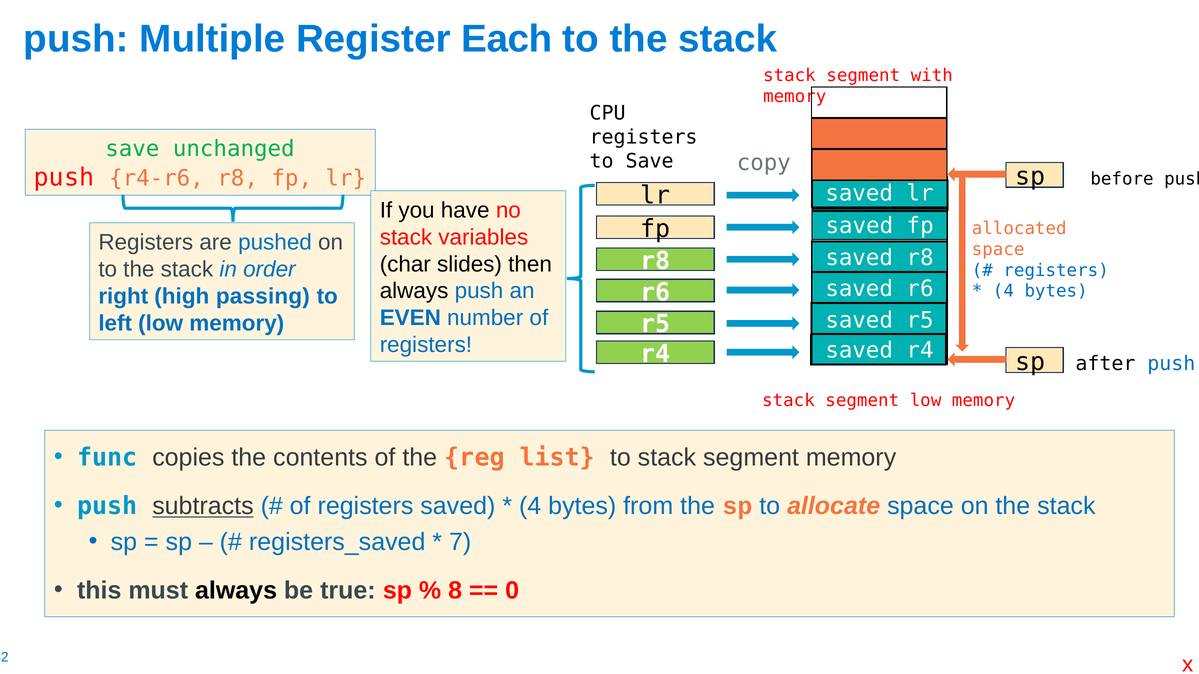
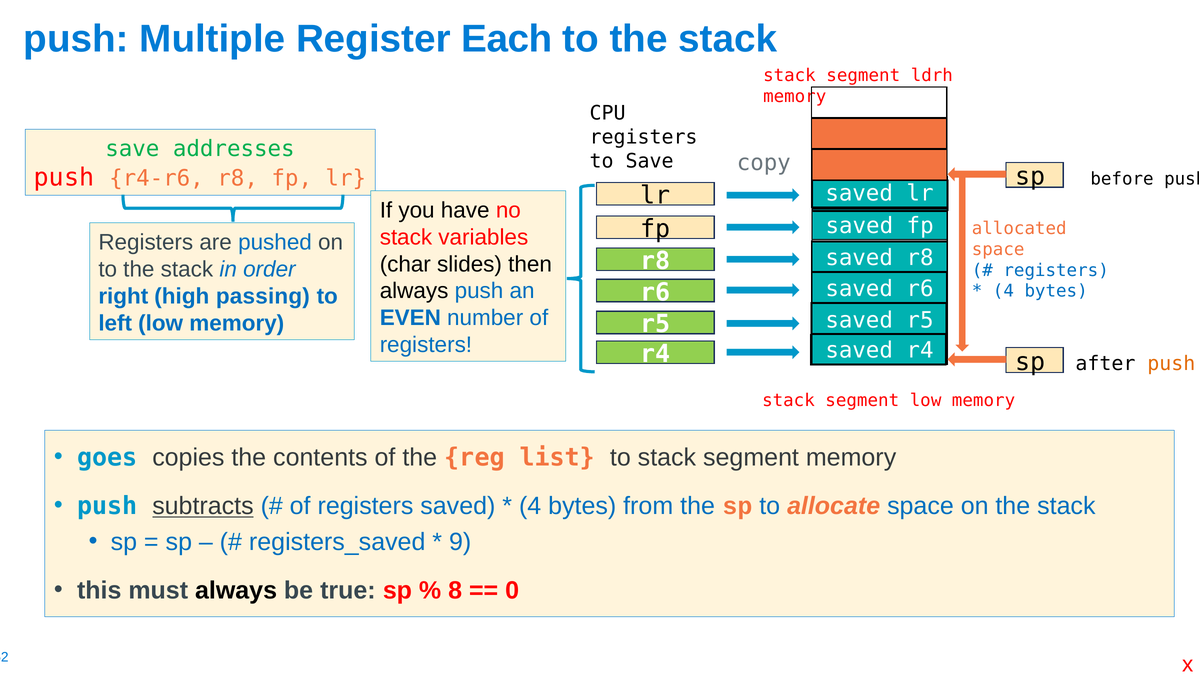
with: with -> ldrh (932, 75)
unchanged: unchanged -> addresses (234, 149)
push colour: blue -> orange (1171, 364)
func: func -> goes (107, 458)
7: 7 -> 9 (460, 542)
